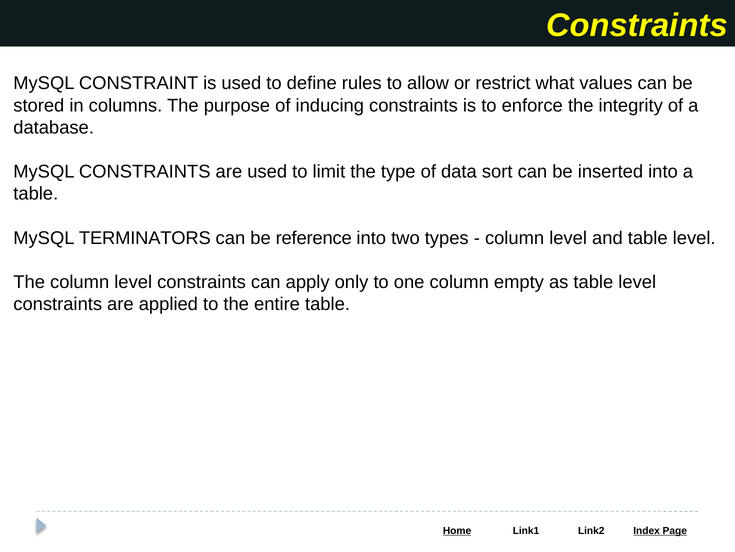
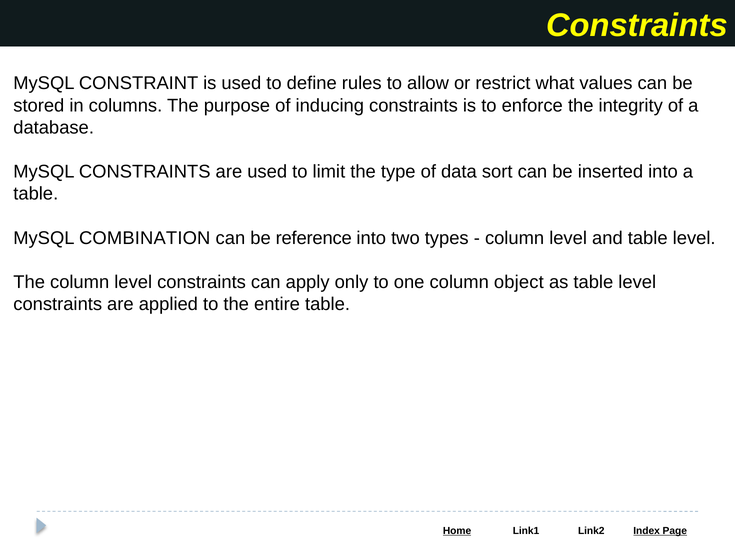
TERMINATORS: TERMINATORS -> COMBINATION (145, 238)
empty: empty -> object (519, 282)
